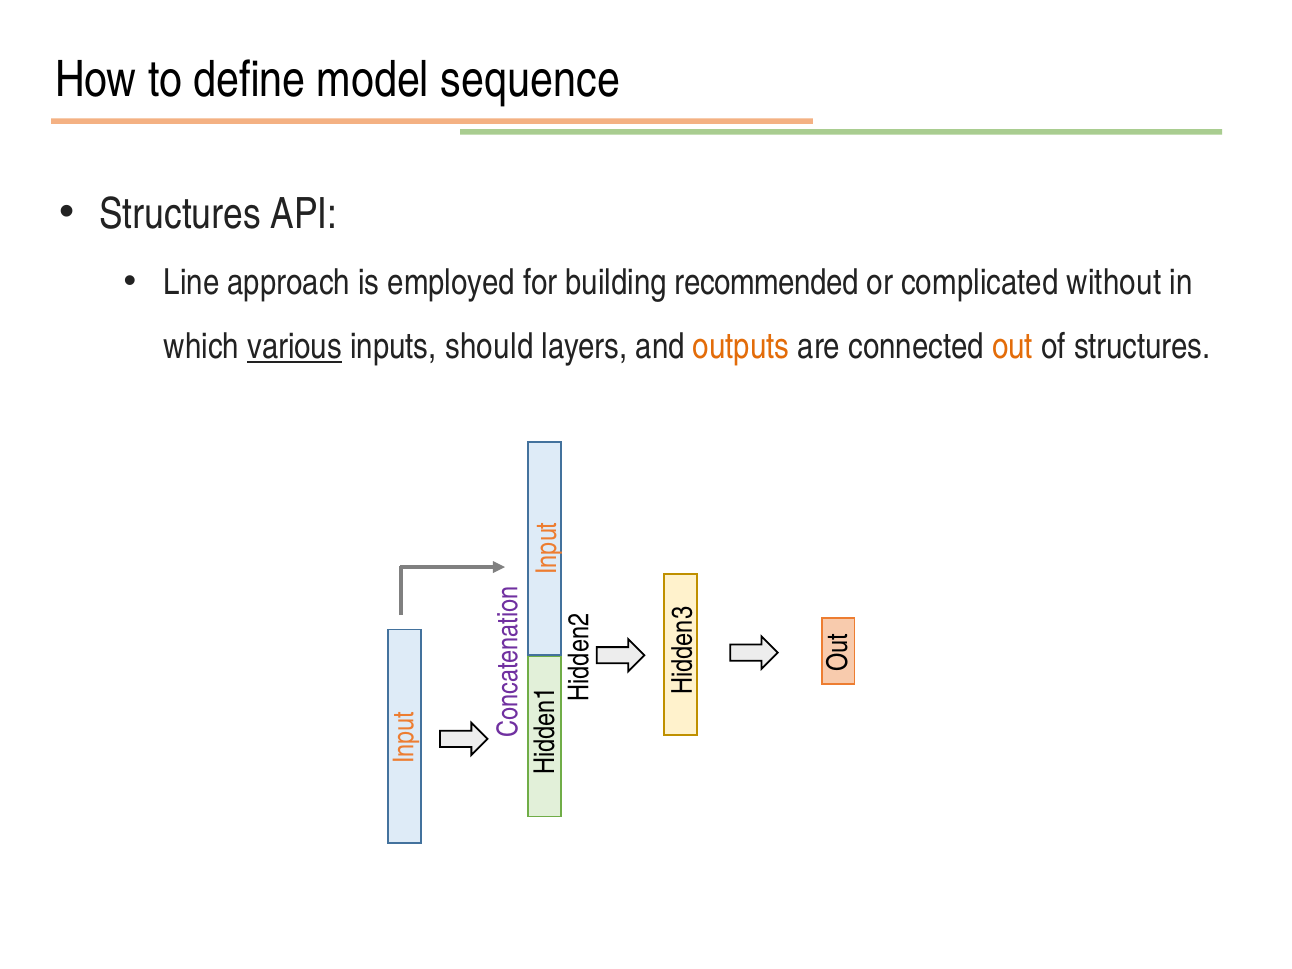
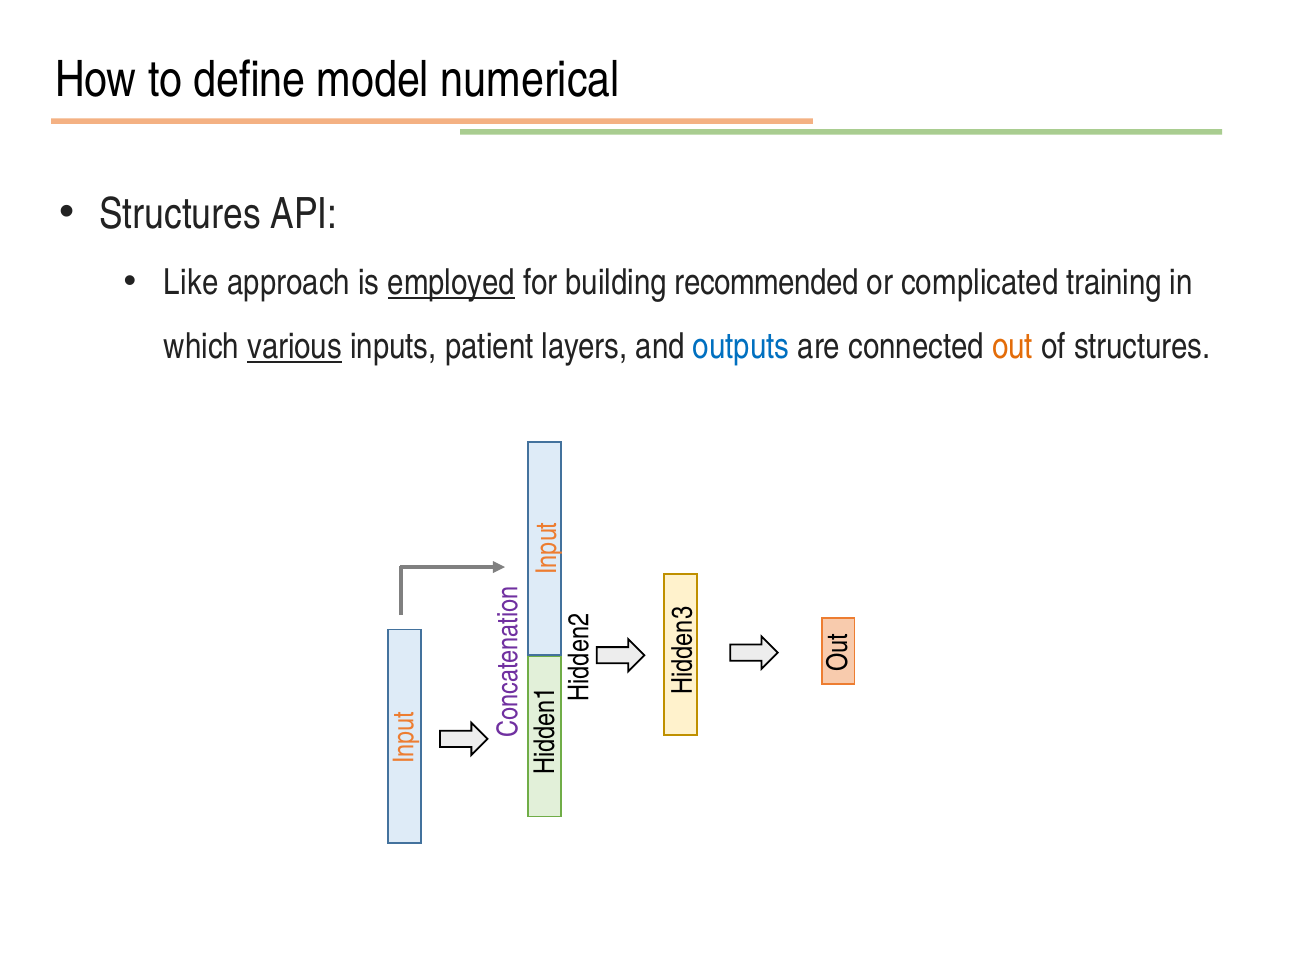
sequence: sequence -> numerical (530, 80)
Line: Line -> Like (192, 282)
employed underline: none -> present (451, 282)
without: without -> training (1114, 282)
should: should -> patient (489, 347)
outputs colour: orange -> blue (741, 347)
